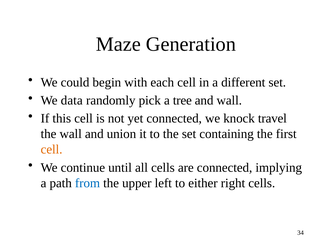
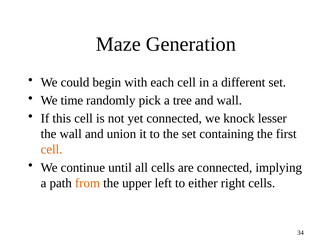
data: data -> time (72, 100)
travel: travel -> lesser (272, 118)
from colour: blue -> orange (88, 183)
